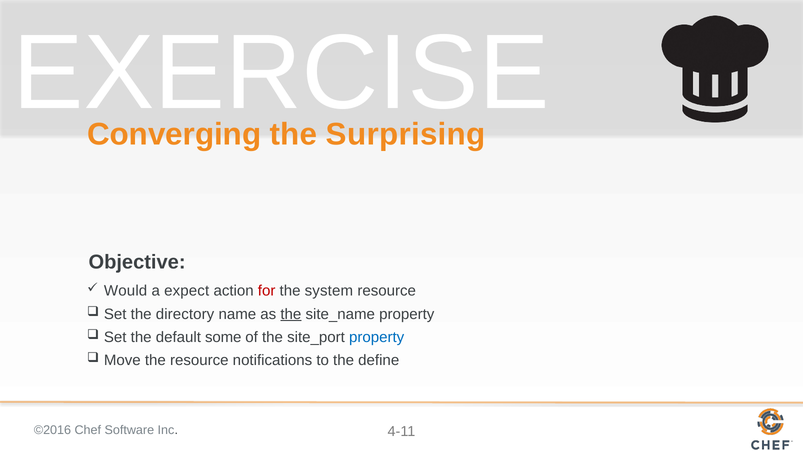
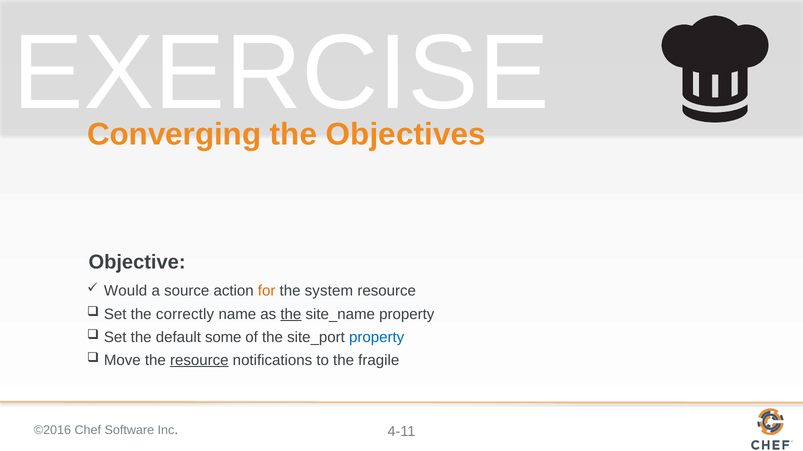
Surprising: Surprising -> Objectives (406, 134)
expect: expect -> source (187, 291)
for colour: red -> orange (267, 291)
directory: directory -> correctly (185, 315)
resource underline: none -> present (199, 361)
define: define -> fragile (379, 361)
